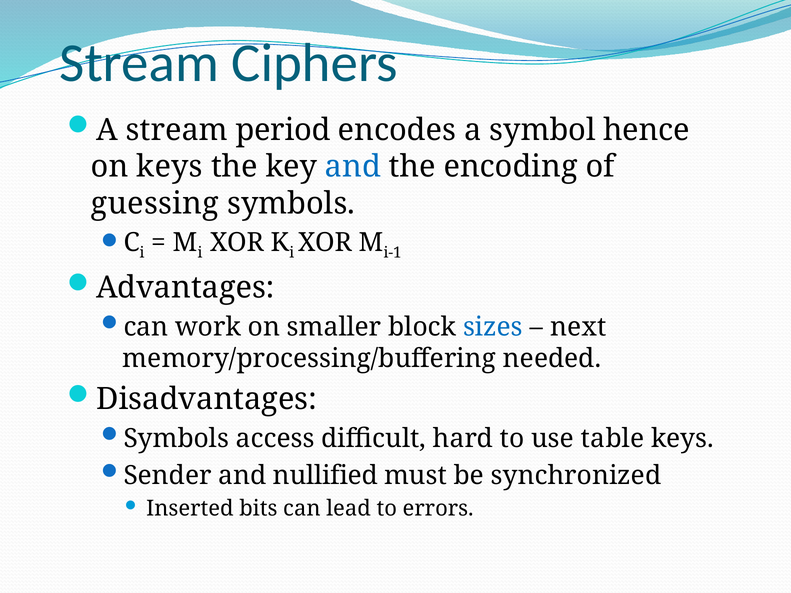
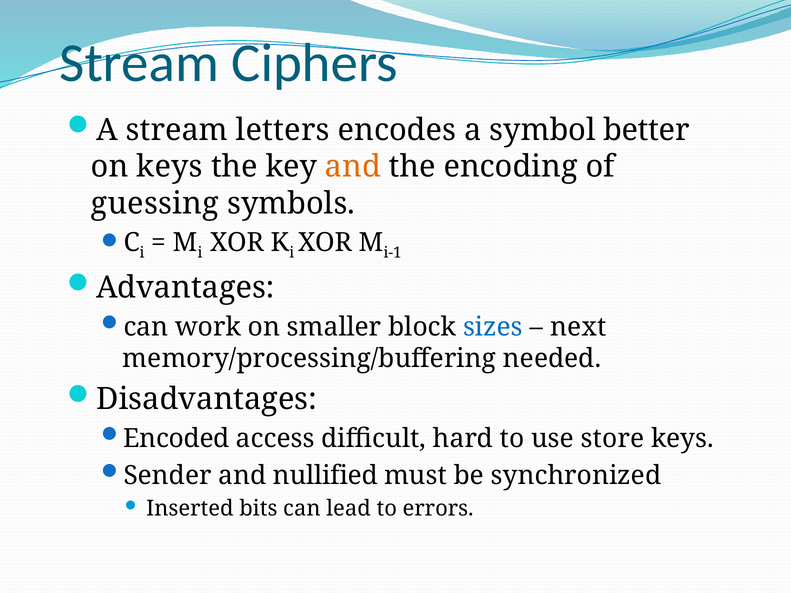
period: period -> letters (283, 130)
hence: hence -> better (646, 130)
and colour: blue -> orange (353, 167)
Symbols: Symbols -> Encoded (176, 439)
table: table -> store (613, 439)
